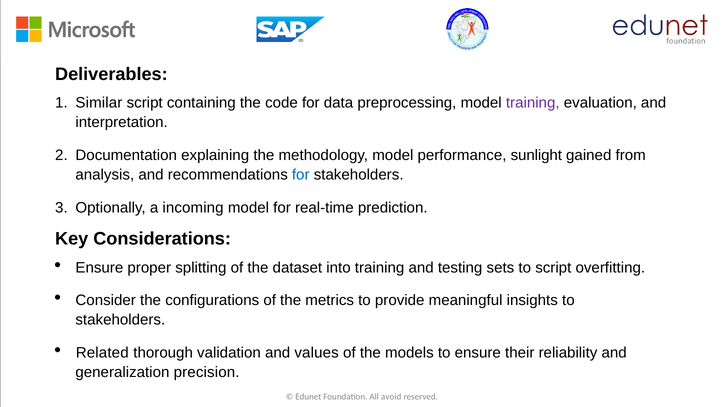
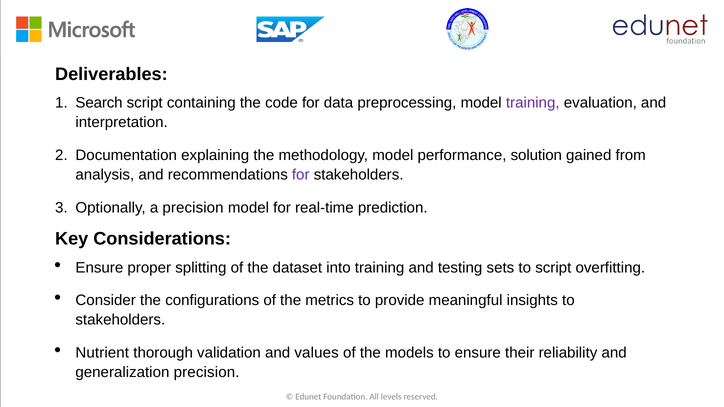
Similar: Similar -> Search (99, 103)
sunlight: sunlight -> solution (536, 155)
for colour: blue -> purple (301, 175)
a incoming: incoming -> precision (193, 208)
Related: Related -> Nutrient (102, 353)
avoid: avoid -> levels (391, 397)
